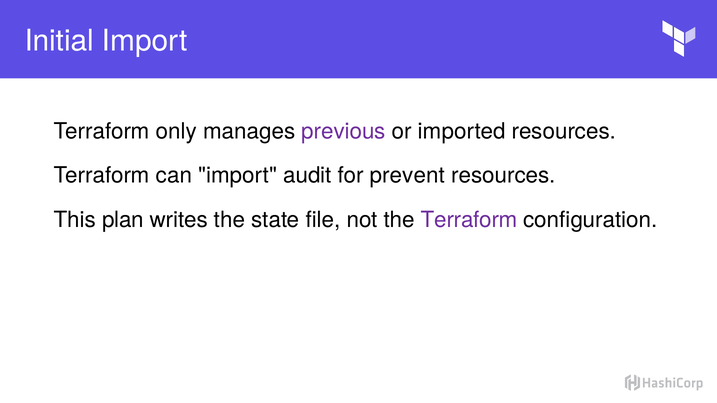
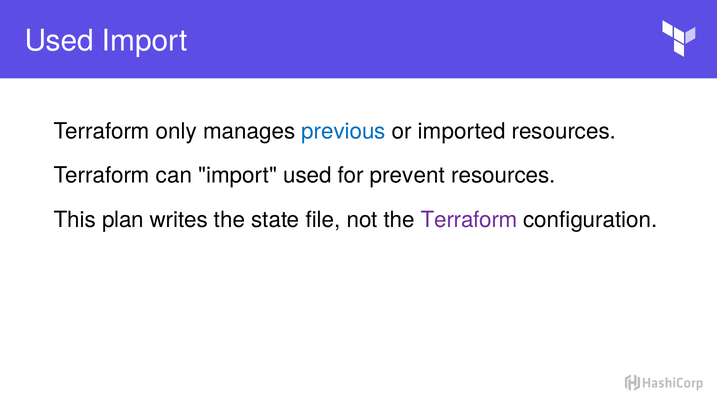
Initial: Initial -> Used (59, 41)
previous colour: purple -> blue (344, 131)
import audit: audit -> used (307, 176)
